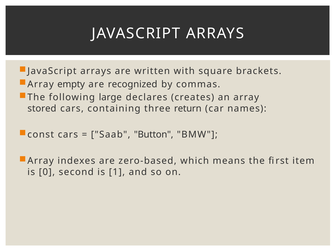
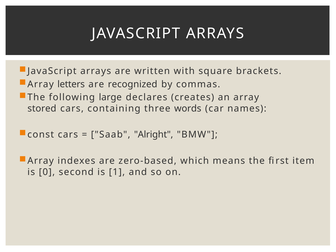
empty: empty -> letters (71, 84)
return: return -> words (188, 108)
Button: Button -> Alright (154, 135)
